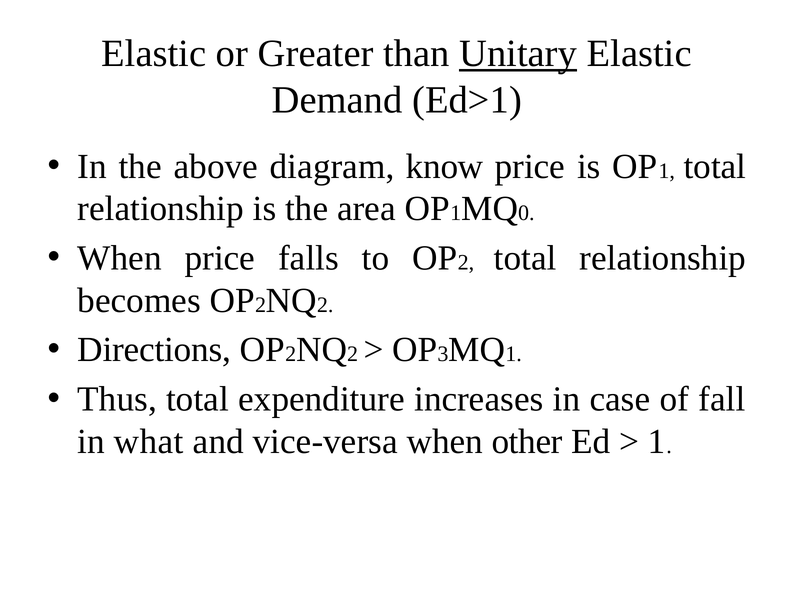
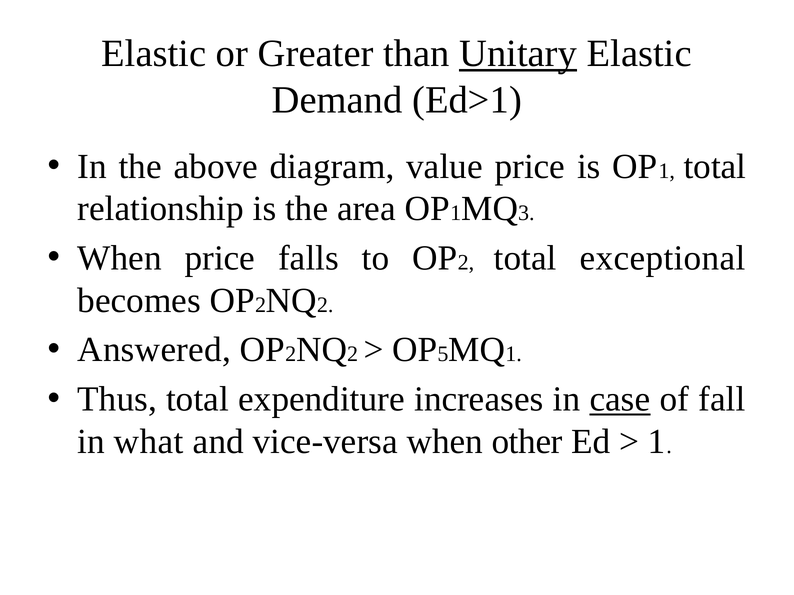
know: know -> value (444, 167)
0: 0 -> 3 (526, 213)
relationship: relationship -> exceptional (663, 258)
Directions: Directions -> Answered (154, 350)
3: 3 -> 5 (443, 354)
case underline: none -> present (620, 400)
